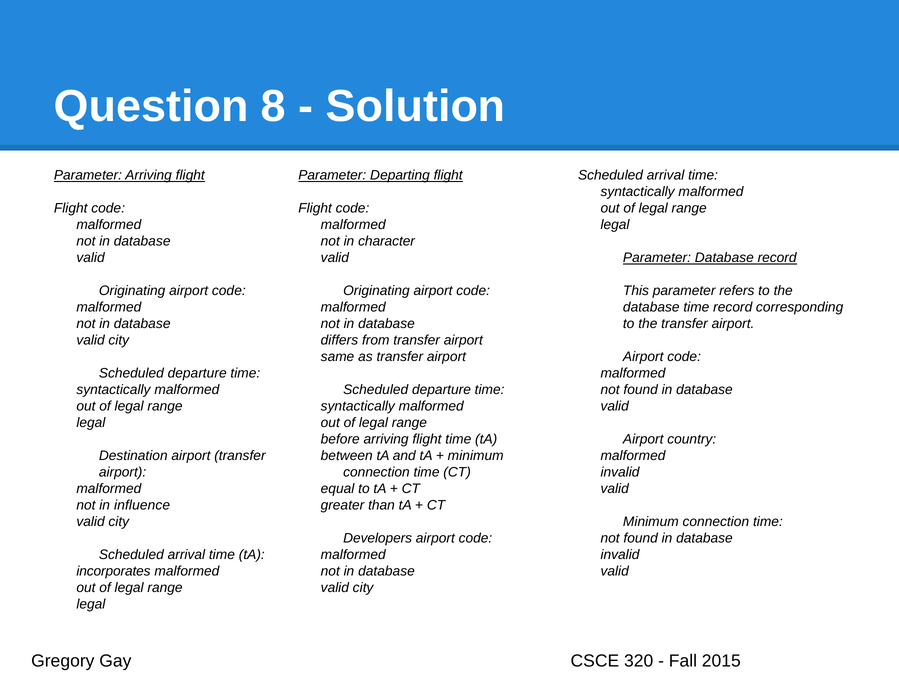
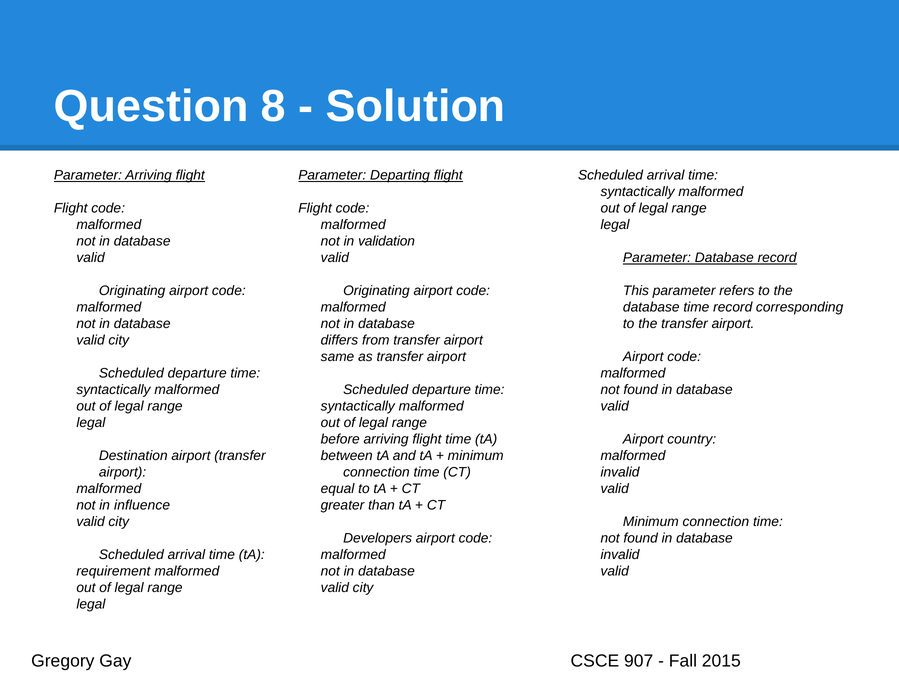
character: character -> validation (387, 241)
incorporates: incorporates -> requirement (113, 571)
320: 320 -> 907 (639, 661)
